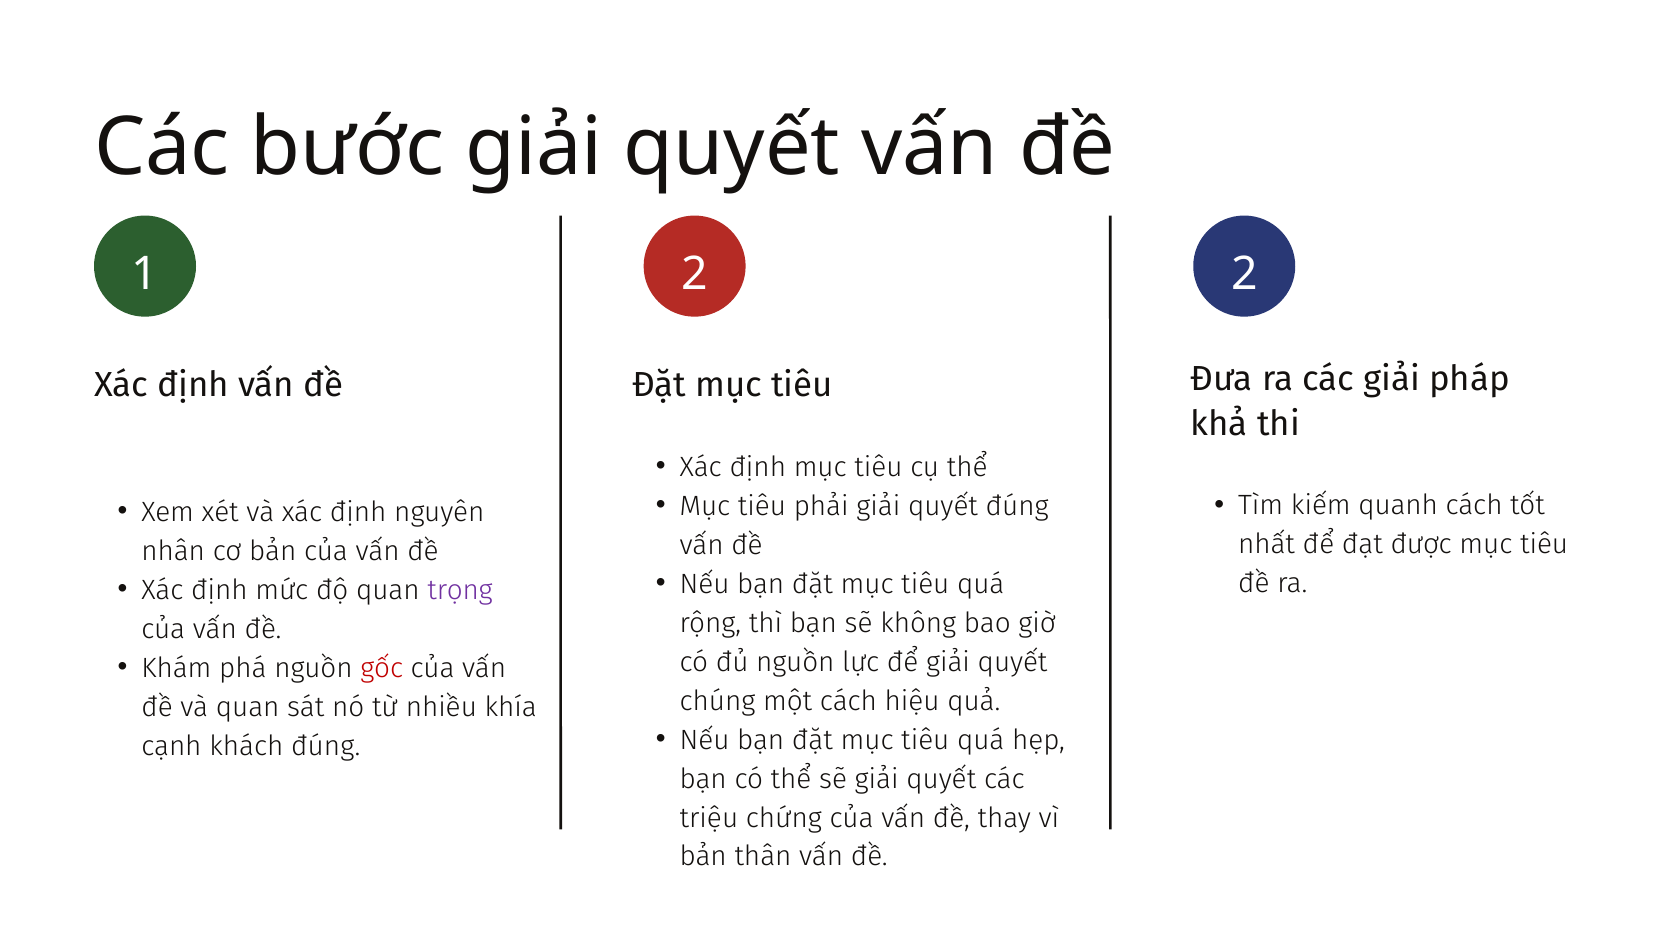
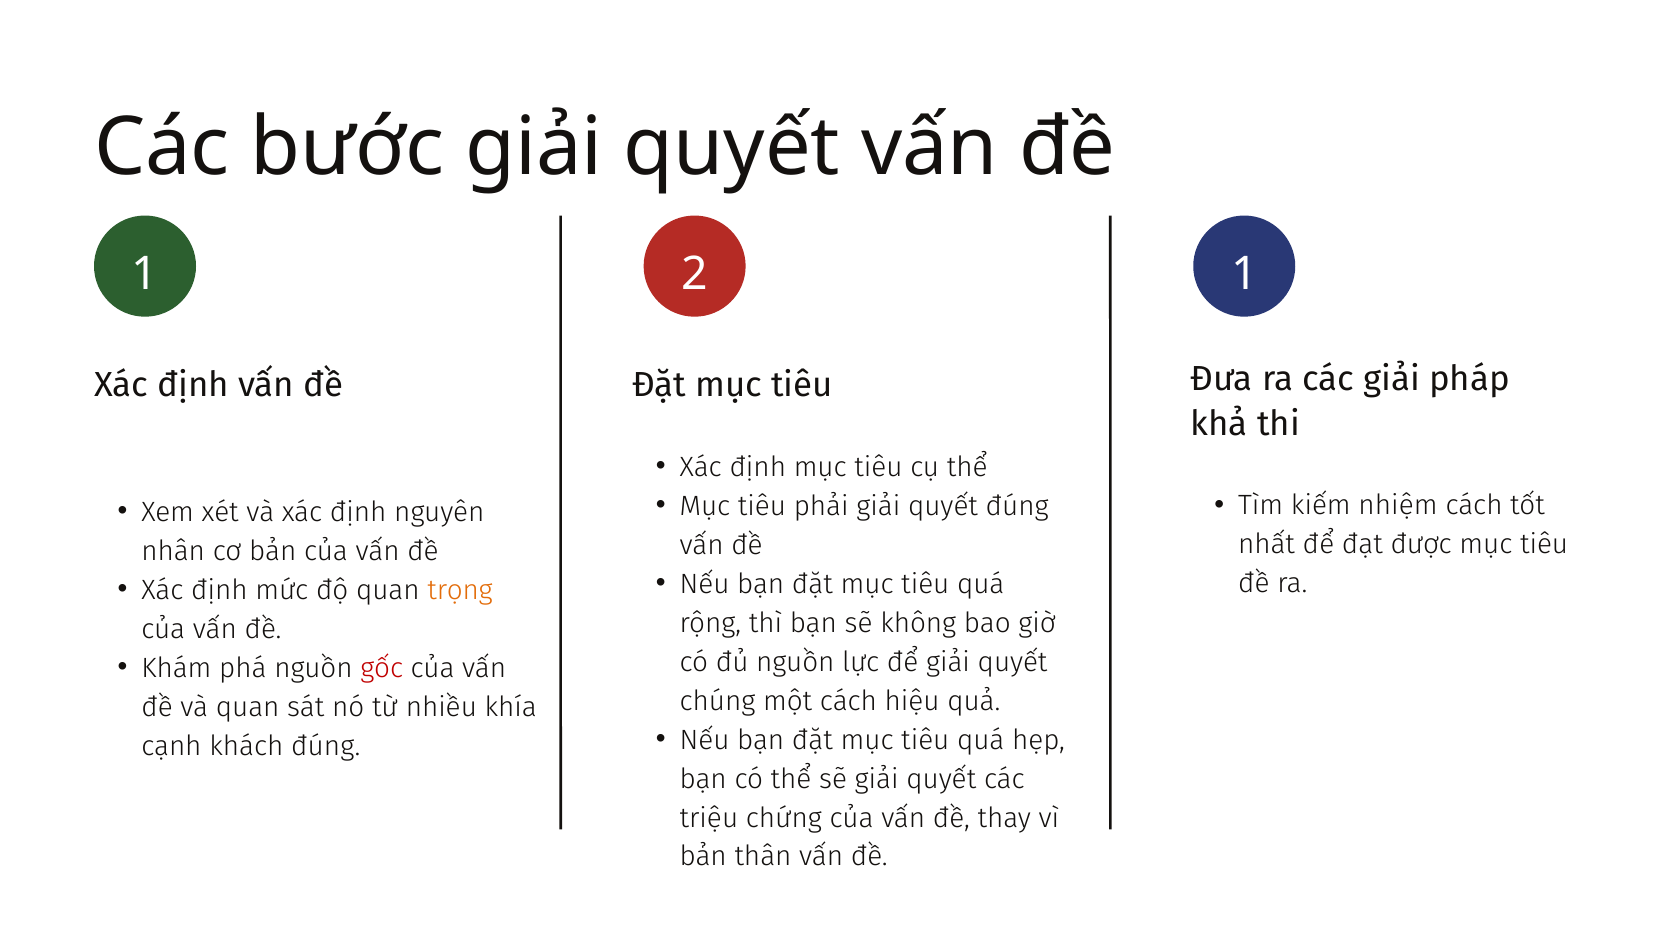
2 2: 2 -> 1 (1244, 275)
quanh: quanh -> nhiệm (1398, 506)
trọng colour: purple -> orange (460, 590)
